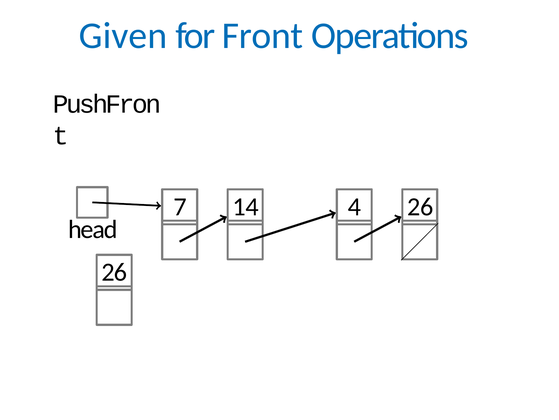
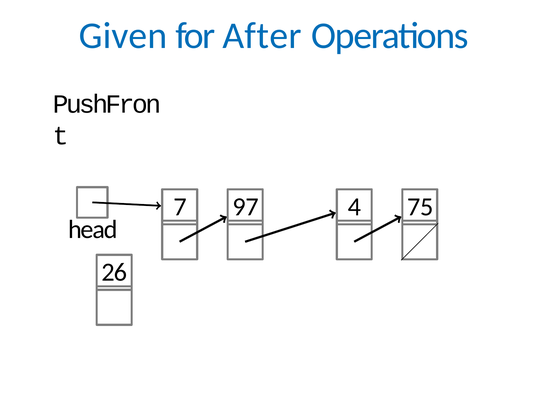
Front: Front -> After (262, 36)
14: 14 -> 97 (246, 207)
4 26: 26 -> 75 (420, 207)
